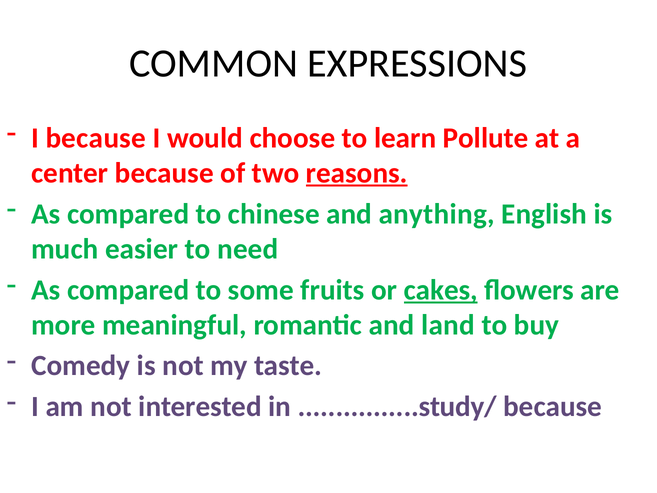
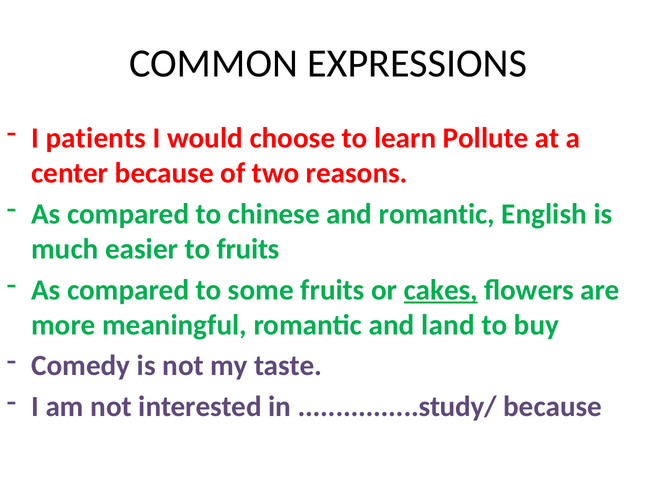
I because: because -> patients (96, 138)
reasons underline: present -> none (357, 173)
and anything: anything -> romantic (437, 214)
to need: need -> fruits (248, 249)
